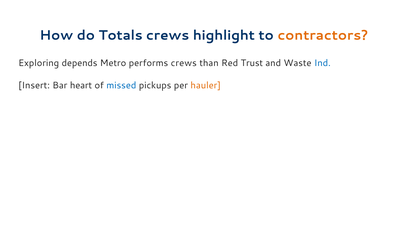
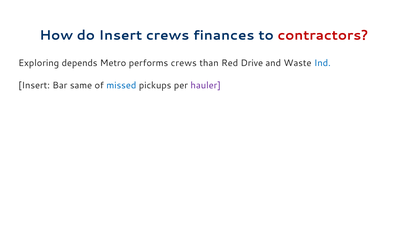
do Totals: Totals -> Insert (120, 35)
highlight: highlight -> finances (224, 35)
contractors colour: orange -> red (323, 35)
Trust: Trust -> Drive (252, 63)
heart: heart -> same (81, 85)
hauler colour: orange -> purple (206, 85)
